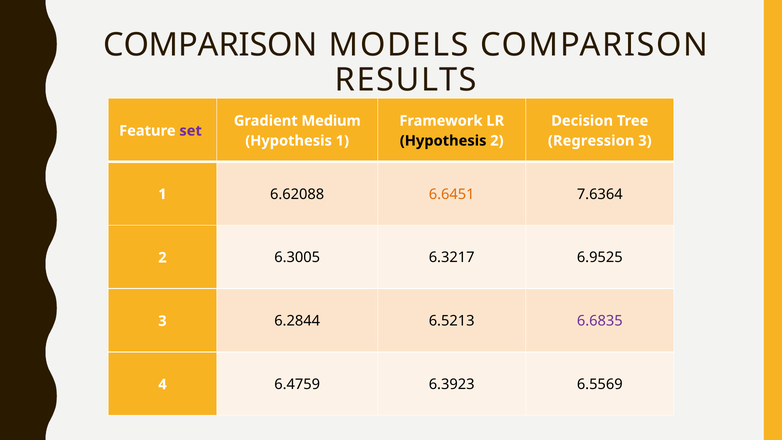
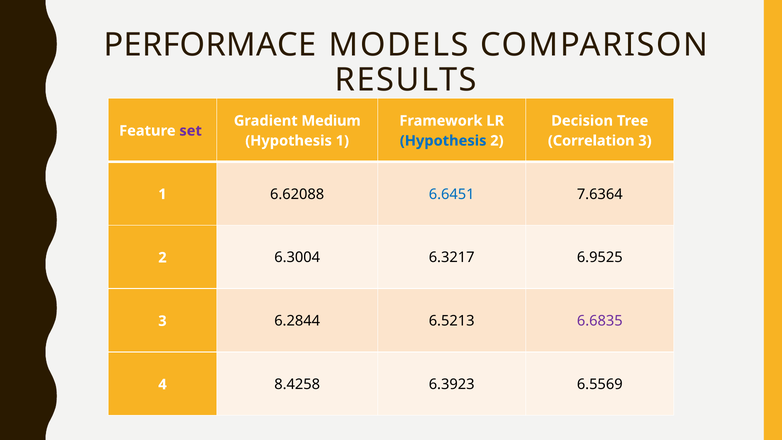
COMPARISON: COMPARISON -> PERFORMACE (210, 45)
Hypothesis colour: black -> blue (443, 141)
Regression: Regression -> Correlation (591, 141)
6.6451 colour: orange -> blue (452, 194)
6.3005: 6.3005 -> 6.3004 (297, 258)
6.4759: 6.4759 -> 8.4258 (297, 384)
